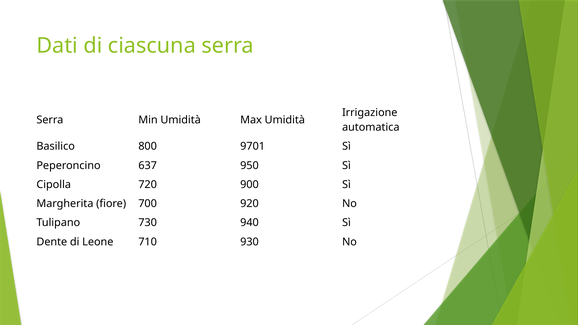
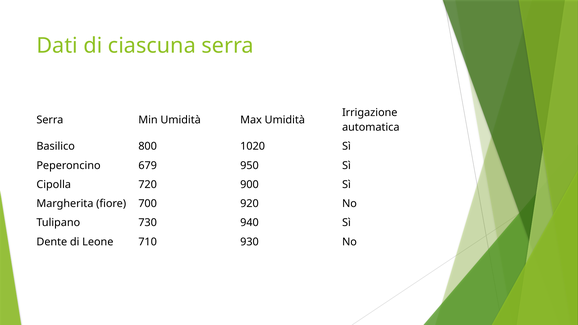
9701: 9701 -> 1020 (253, 146)
637: 637 -> 679 (148, 166)
